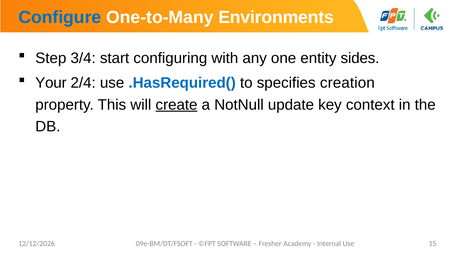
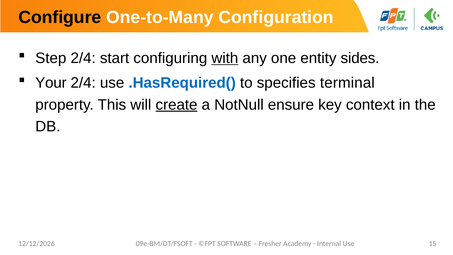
Configure colour: blue -> black (60, 17)
Environments: Environments -> Configuration (276, 17)
Step 3/4: 3/4 -> 2/4 (83, 58)
with underline: none -> present (225, 58)
creation: creation -> terminal (347, 83)
update: update -> ensure (291, 105)
